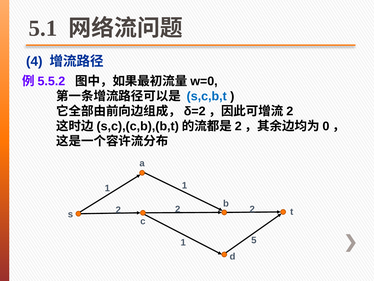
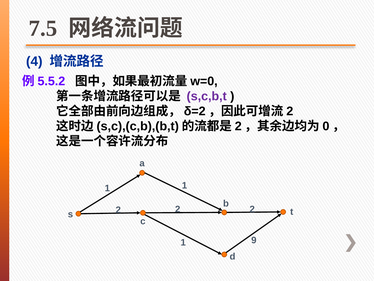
5.1: 5.1 -> 7.5 (43, 28)
s,c,b,t colour: blue -> purple (207, 96)
5: 5 -> 9 (254, 240)
